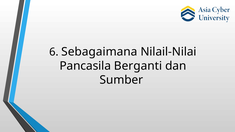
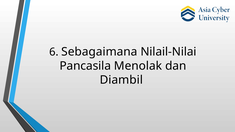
Berganti: Berganti -> Menolak (138, 66)
Sumber: Sumber -> Diambil (121, 80)
